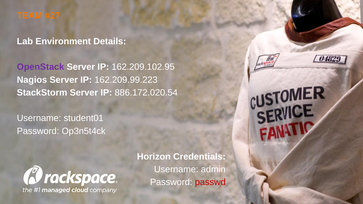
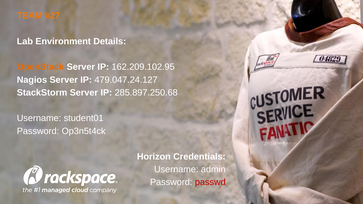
OpenStack colour: purple -> orange (41, 67)
162.209.99.223: 162.209.99.223 -> 479.047.24.127 (126, 80)
886.172.020.54: 886.172.020.54 -> 285.897.250.68 (146, 93)
